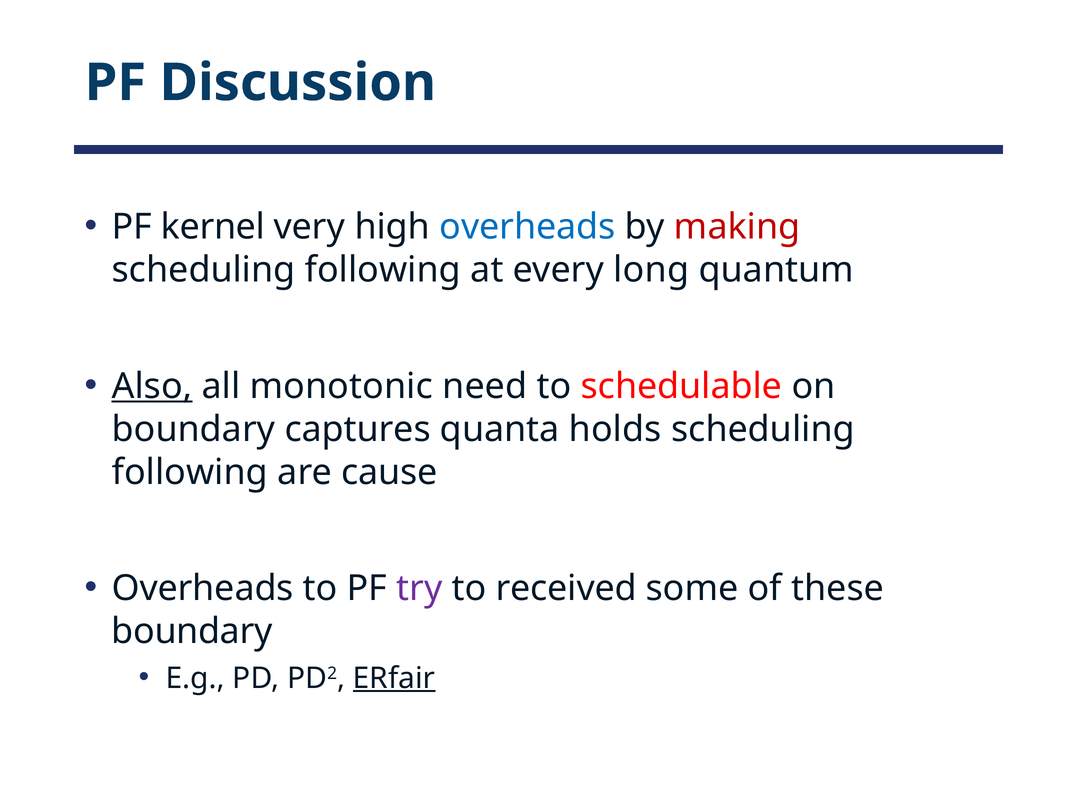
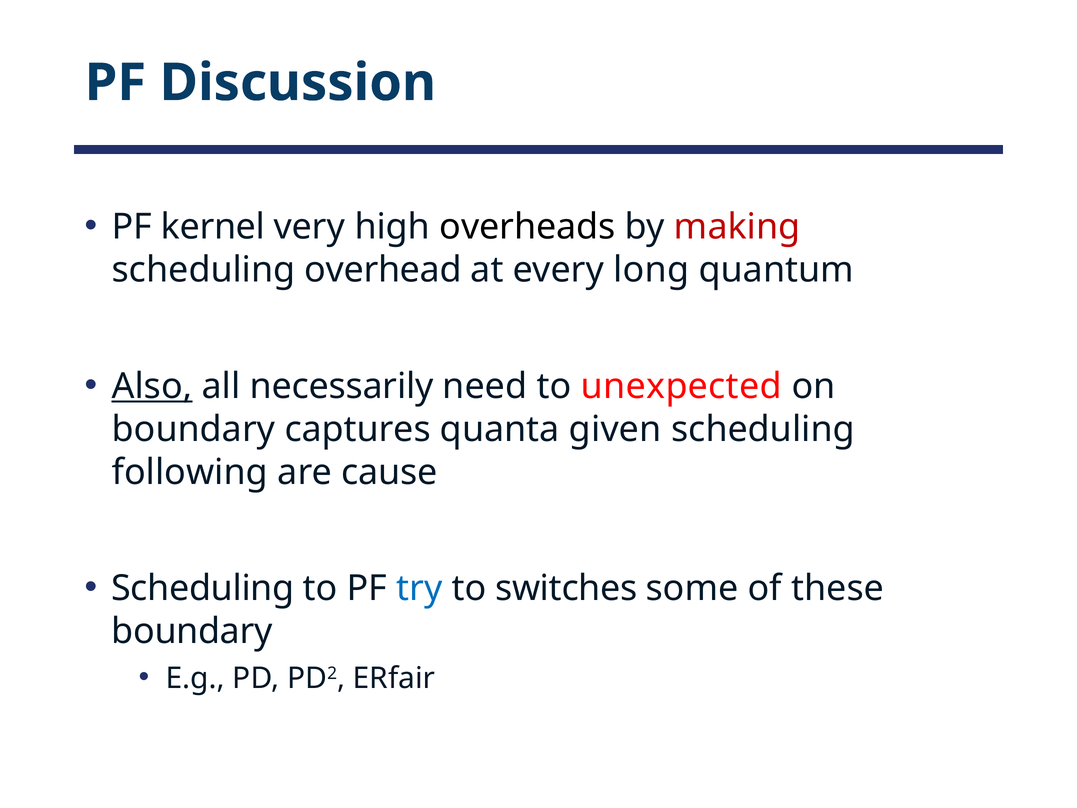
overheads colour: blue -> black (528, 227)
following: following -> overhead (383, 270)
monotonic: monotonic -> necessarily (342, 386)
schedulable: schedulable -> unexpected (681, 386)
holds: holds -> given (615, 429)
Overheads: Overheads -> Scheduling (203, 588)
try colour: purple -> blue (420, 588)
received: received -> switches (566, 588)
ERfair underline: present -> none (394, 678)
